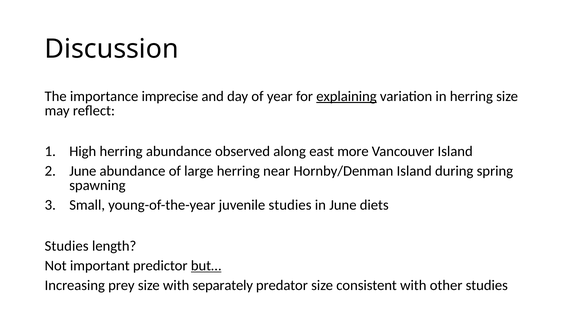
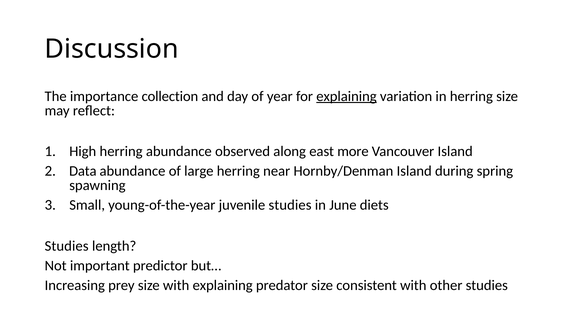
imprecise: imprecise -> collection (170, 96)
June: June -> Data (83, 171)
but… underline: present -> none (206, 266)
with separately: separately -> explaining (223, 285)
